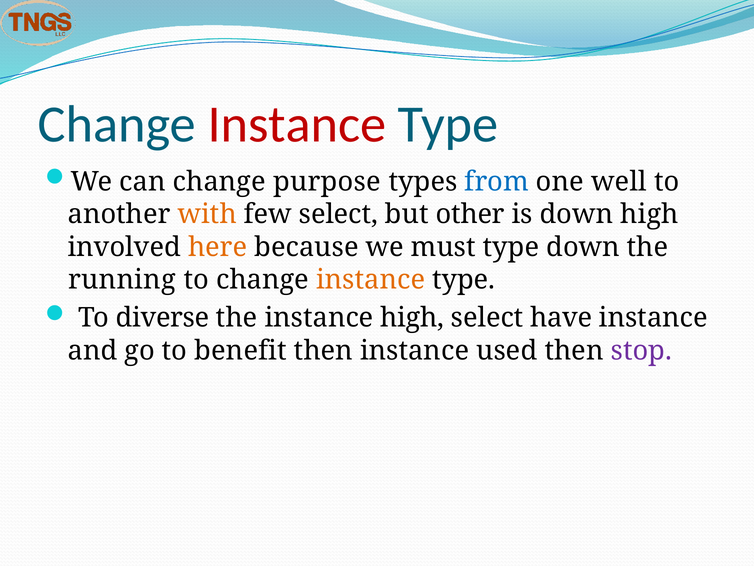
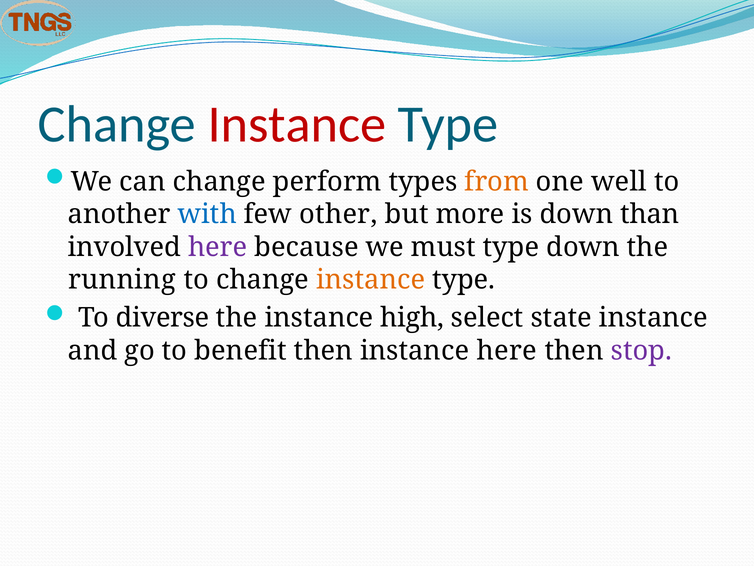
purpose: purpose -> perform (327, 182)
from colour: blue -> orange (497, 182)
with colour: orange -> blue (207, 214)
few select: select -> other (338, 214)
other: other -> more (470, 214)
down high: high -> than (650, 214)
here colour: orange -> purple (218, 247)
have: have -> state (561, 318)
instance used: used -> here (507, 350)
